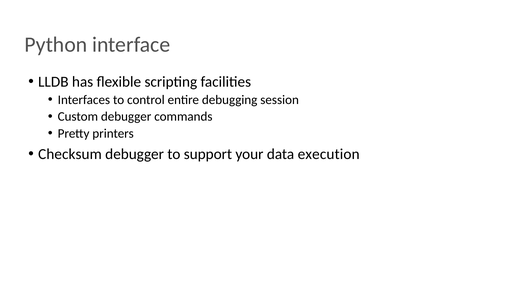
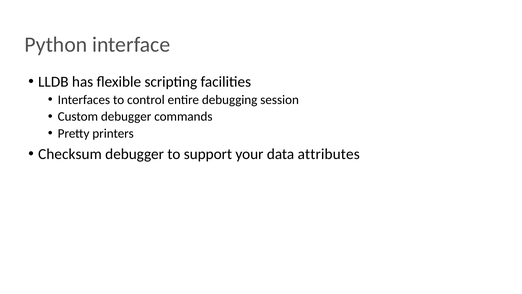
execution: execution -> attributes (329, 154)
